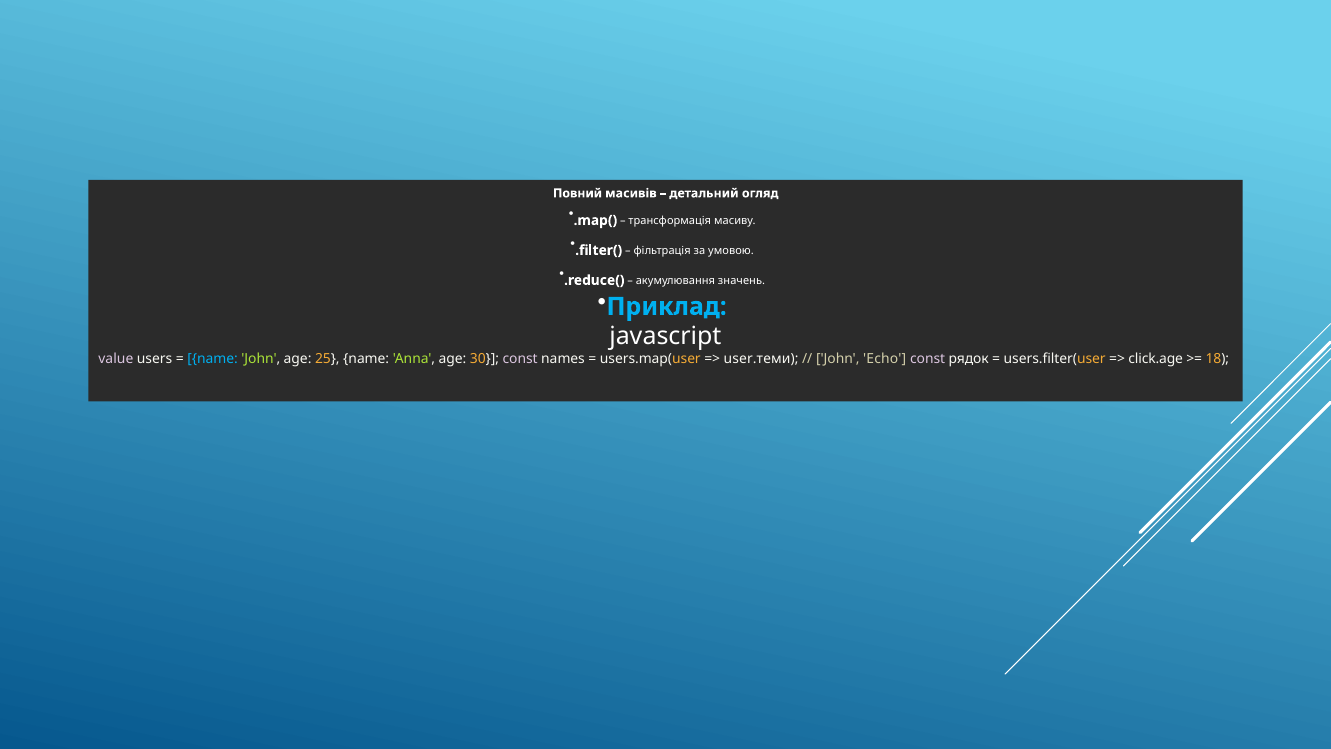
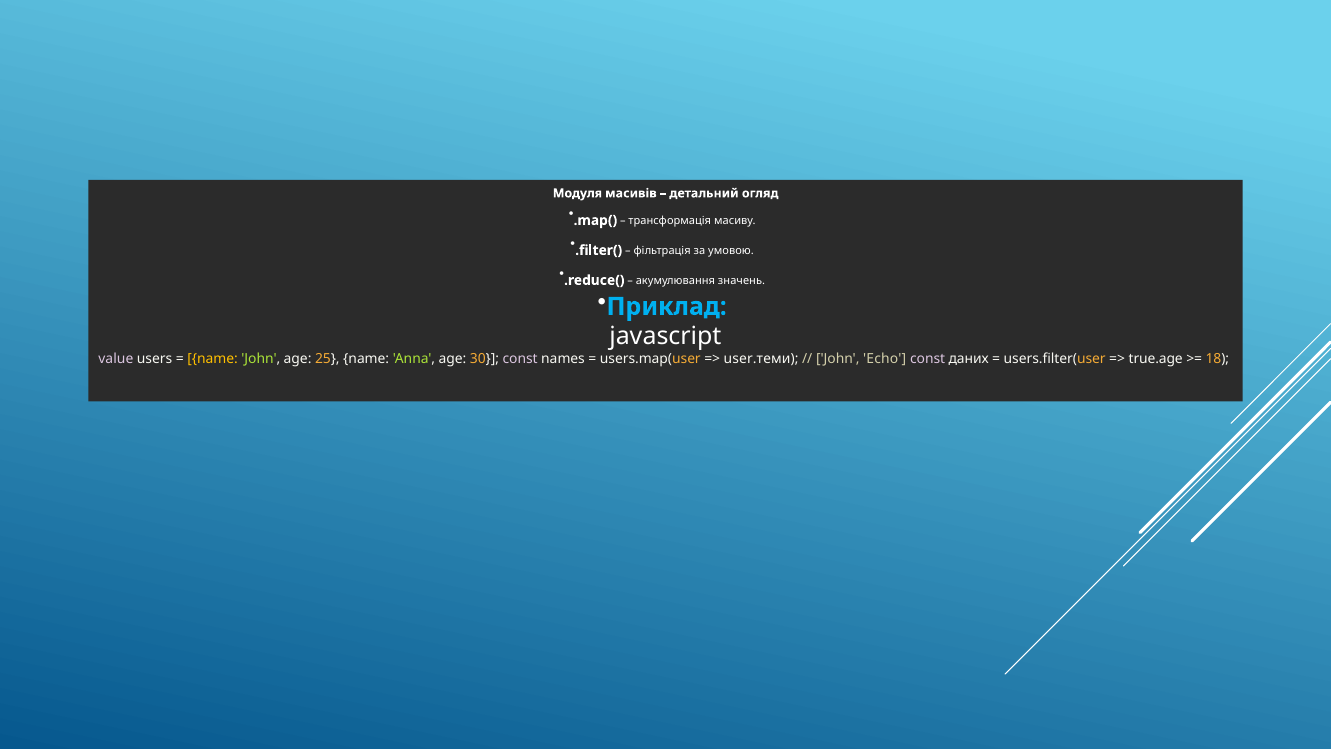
Повний: Повний -> Модуля (577, 193)
name colour: light blue -> yellow (213, 359)
рядок: рядок -> даних (969, 359)
click.age: click.age -> true.age (1156, 359)
